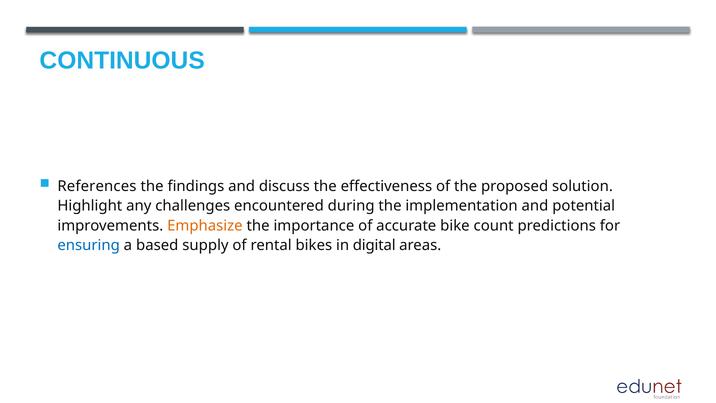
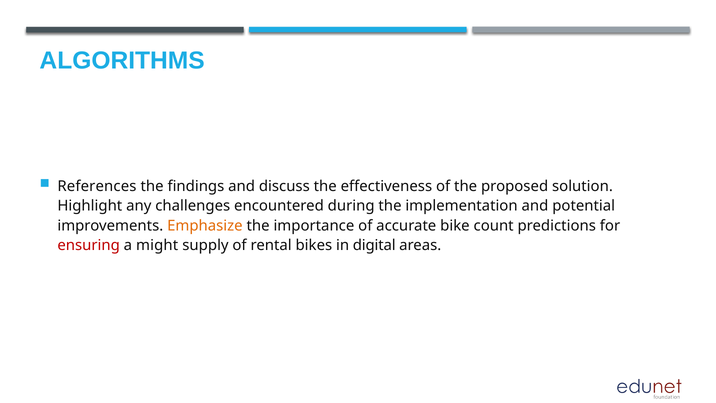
CONTINUOUS: CONTINUOUS -> ALGORITHMS (122, 60)
ensuring colour: blue -> red (89, 245)
based: based -> might (157, 245)
